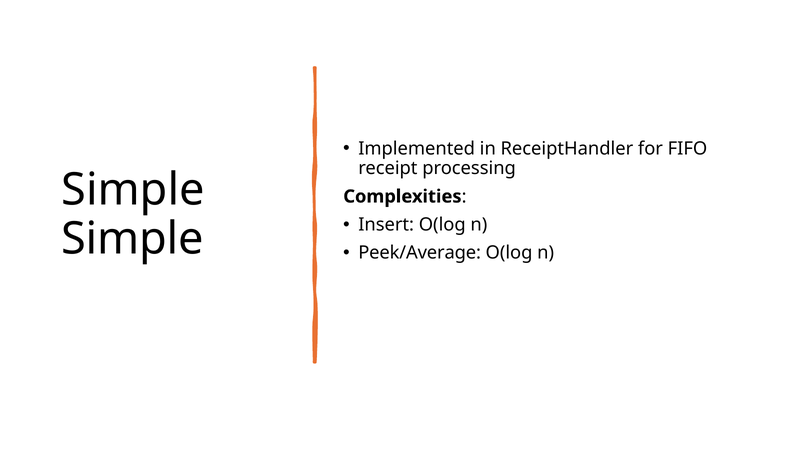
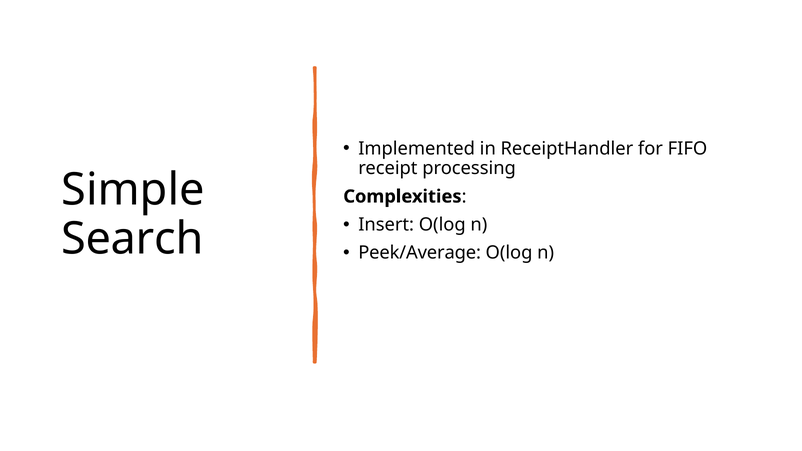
Simple: Simple -> Search (132, 239)
